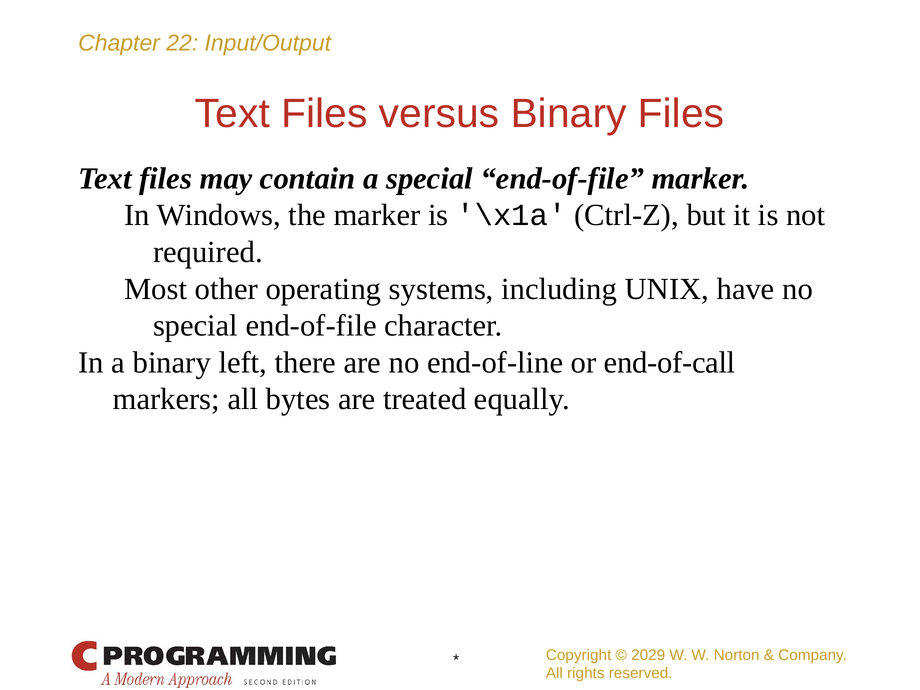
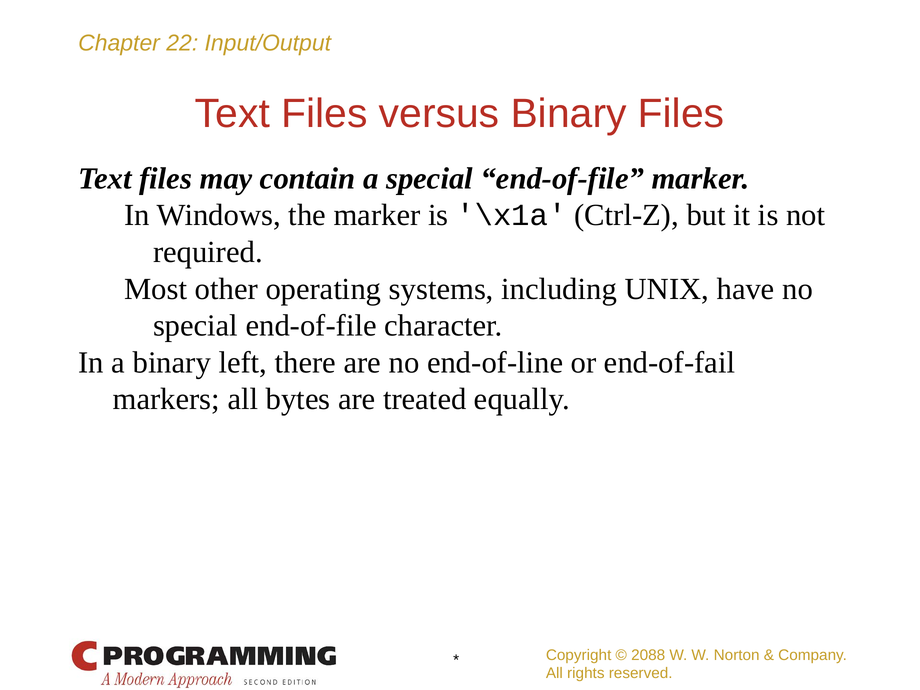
end-of-call: end-of-call -> end-of-fail (670, 363)
2029: 2029 -> 2088 (648, 655)
